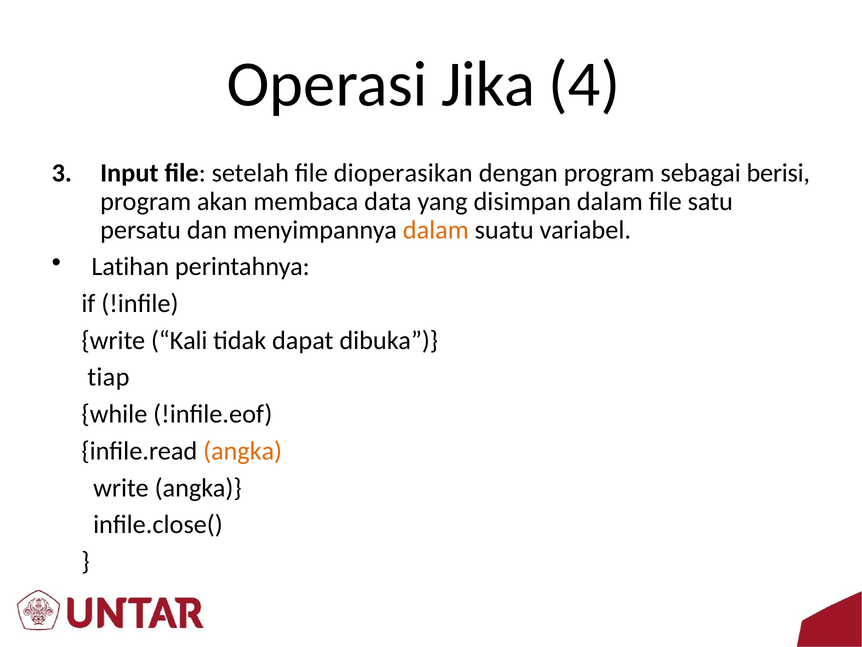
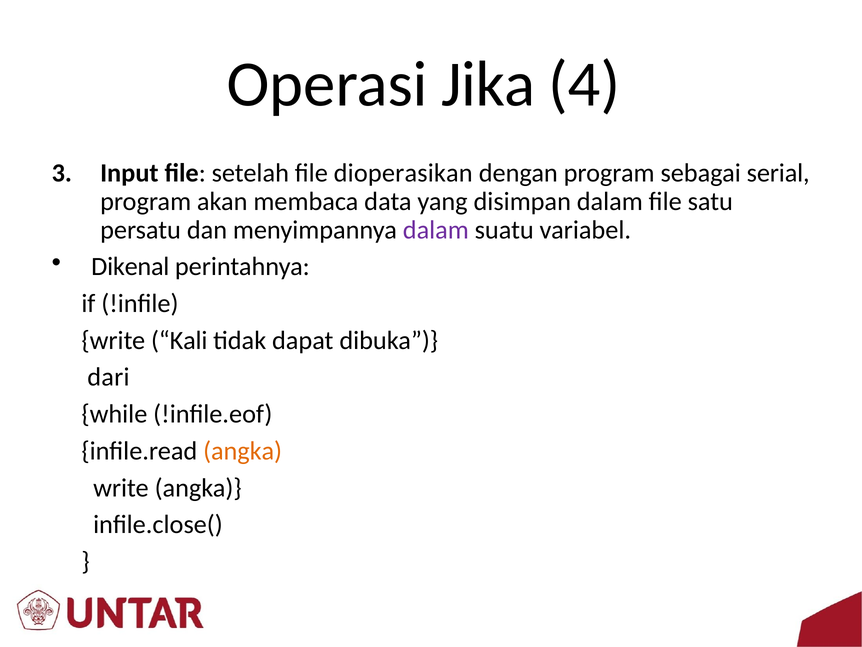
berisi: berisi -> serial (778, 173)
dalam colour: orange -> purple (436, 230)
Latihan: Latihan -> Dikenal (130, 267)
tiap: tiap -> dari (108, 377)
